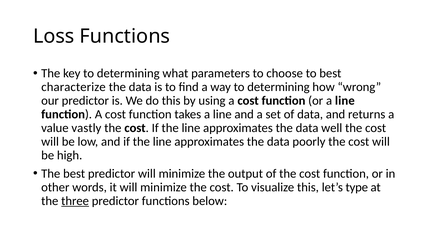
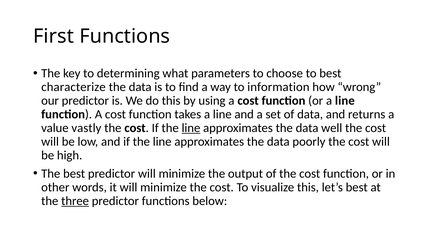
Loss: Loss -> First (54, 36)
way to determining: determining -> information (278, 87)
line underline: none -> present (191, 128)
let’s type: type -> best (357, 187)
